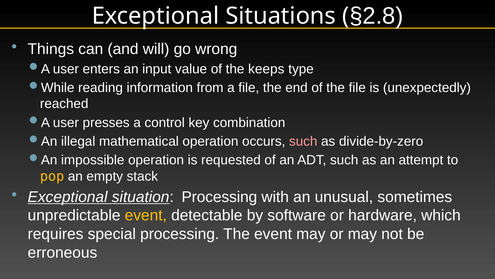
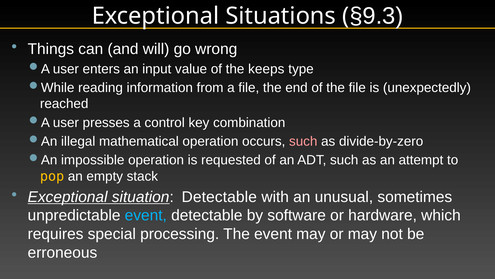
§2.8: §2.8 -> §9.3 (376, 16)
situation Processing: Processing -> Detectable (219, 197)
event colour: yellow -> light blue (146, 215)
